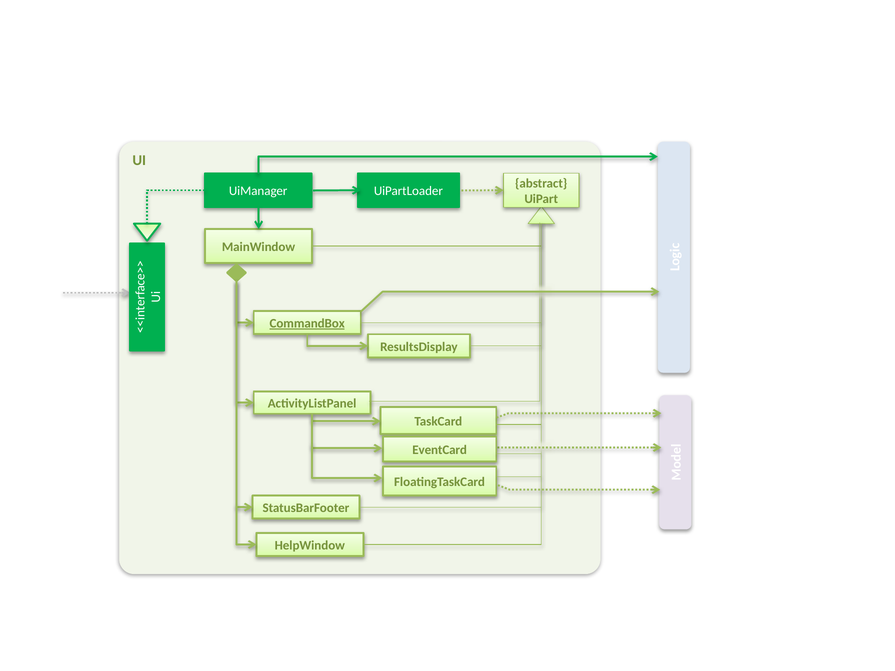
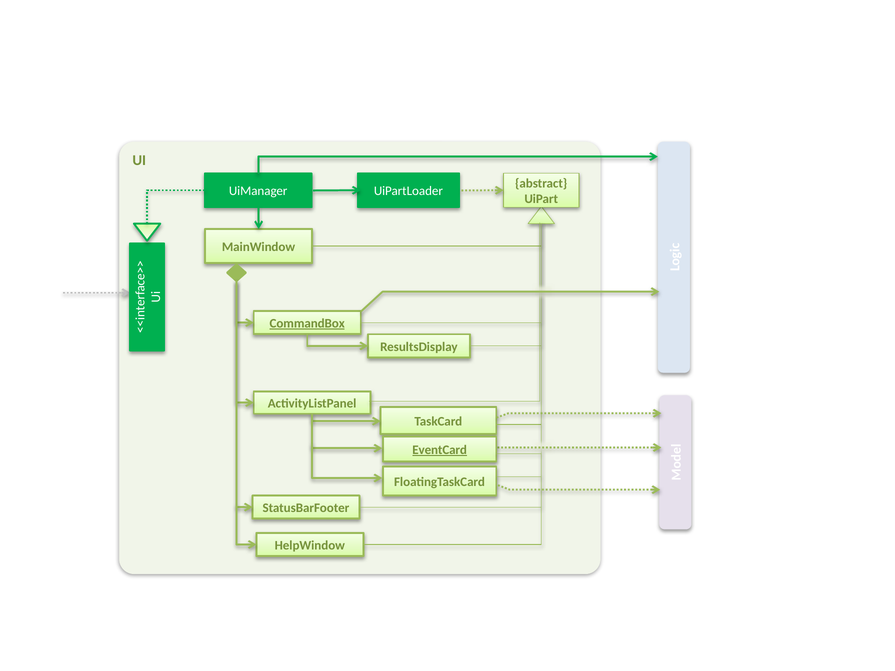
EventCard underline: none -> present (440, 450)
